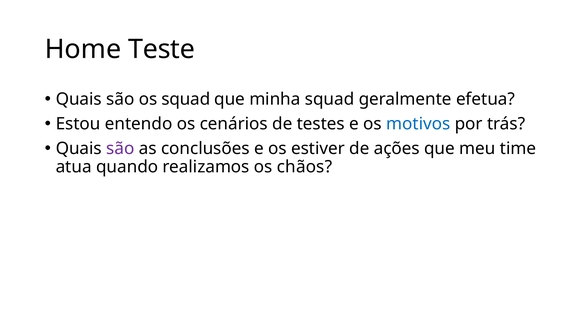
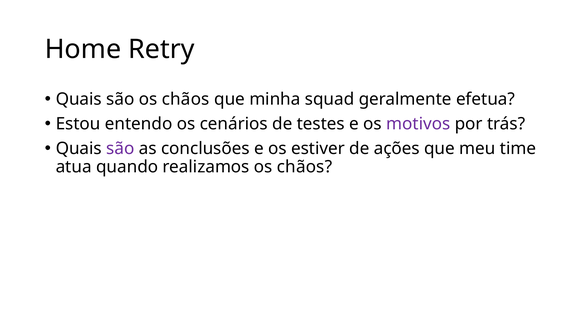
Teste: Teste -> Retry (161, 49)
são os squad: squad -> chãos (186, 99)
motivos colour: blue -> purple (418, 124)
